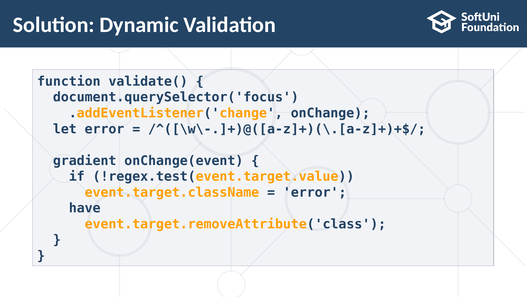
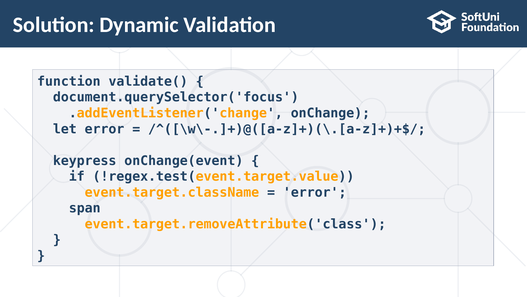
gradient: gradient -> keypress (85, 160)
have: have -> span (85, 208)
